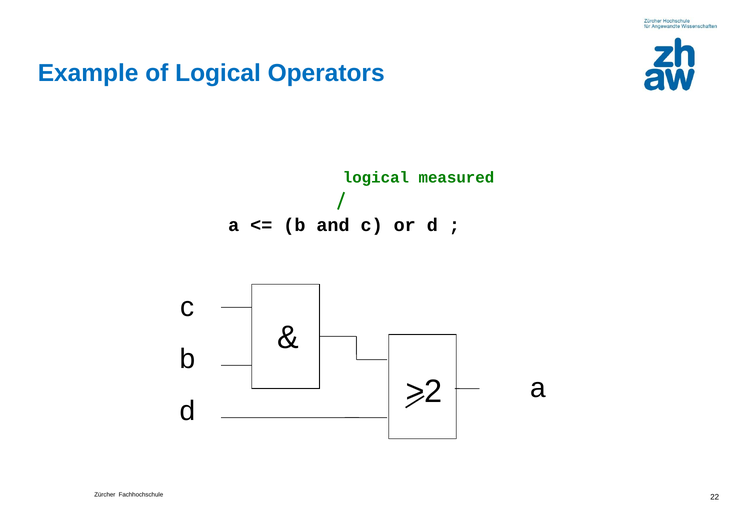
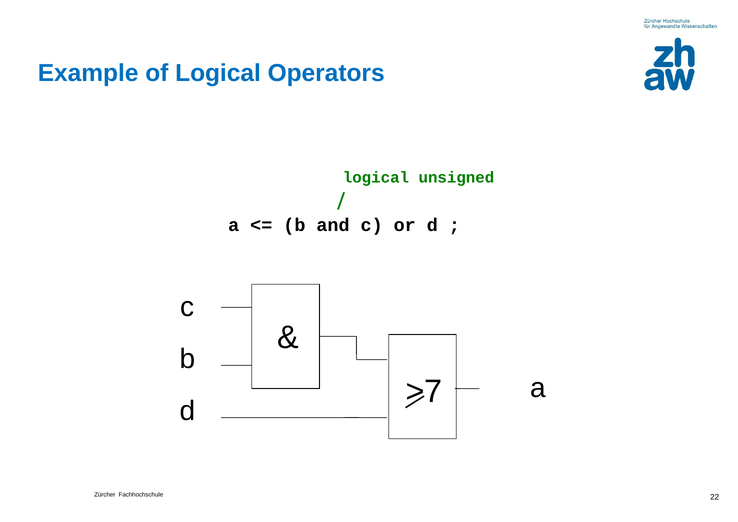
measured: measured -> unsigned (456, 178)
>2: >2 -> >7 (424, 392)
